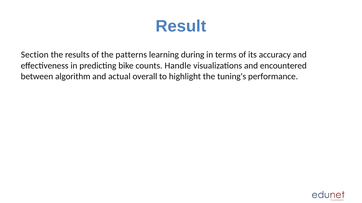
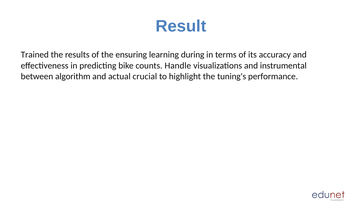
Section: Section -> Trained (35, 55)
patterns: patterns -> ensuring (131, 55)
encountered: encountered -> instrumental (283, 66)
overall: overall -> crucial (145, 77)
